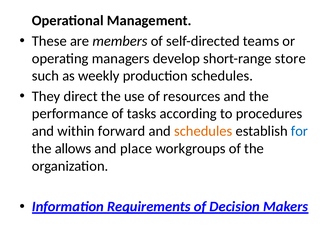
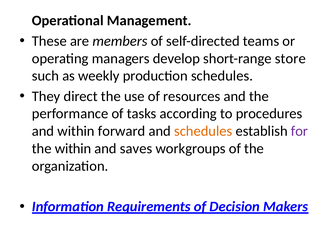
for colour: blue -> purple (299, 131)
the allows: allows -> within (73, 149)
place: place -> saves (136, 149)
